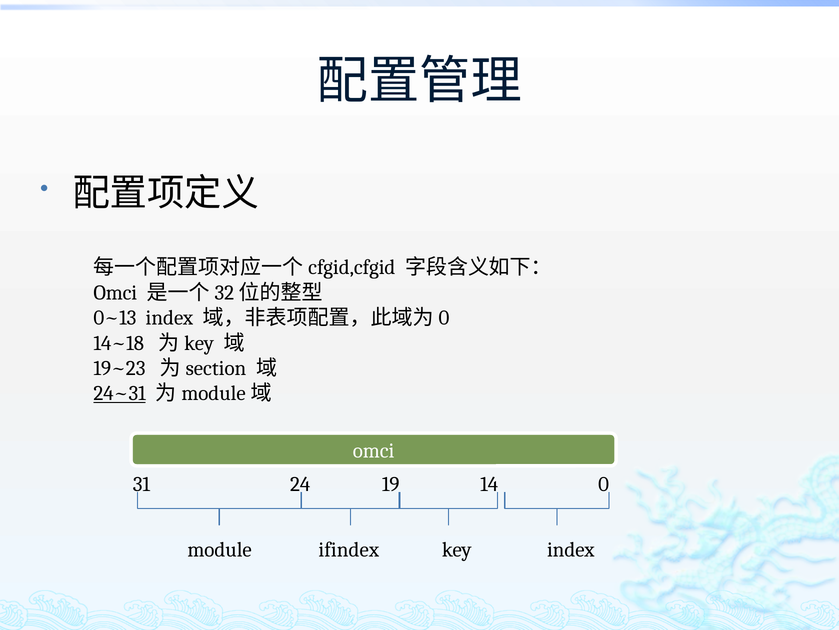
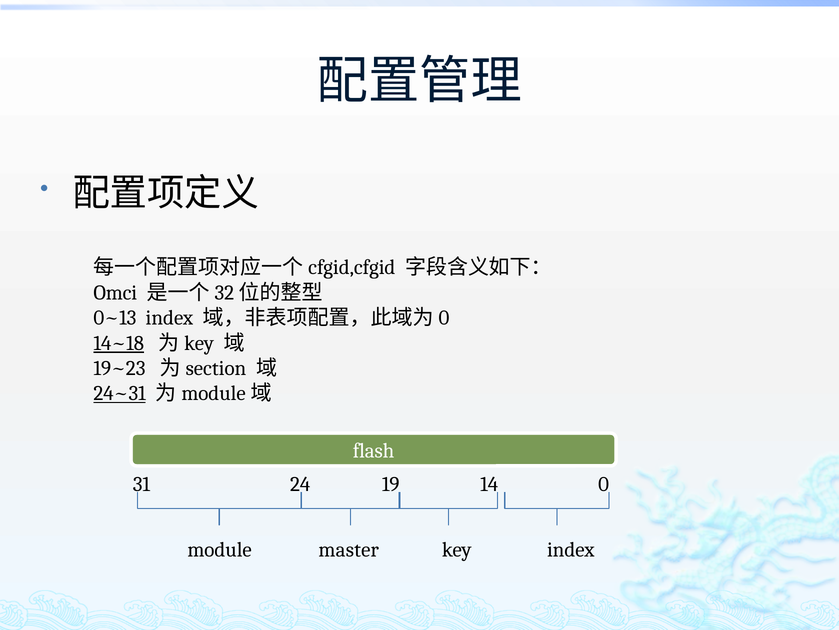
14~18 underline: none -> present (119, 343)
omci: omci -> flash (374, 450)
ifindex: ifindex -> master (349, 549)
